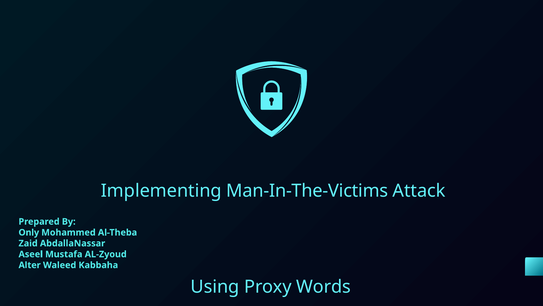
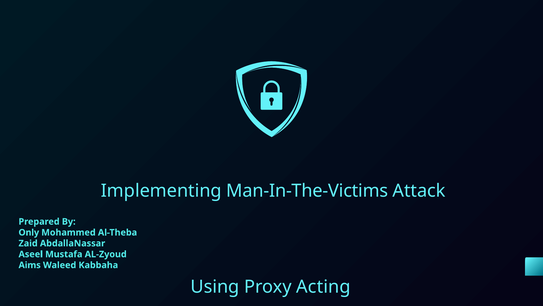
Alter: Alter -> Aims (30, 265)
Words: Words -> Acting (323, 286)
